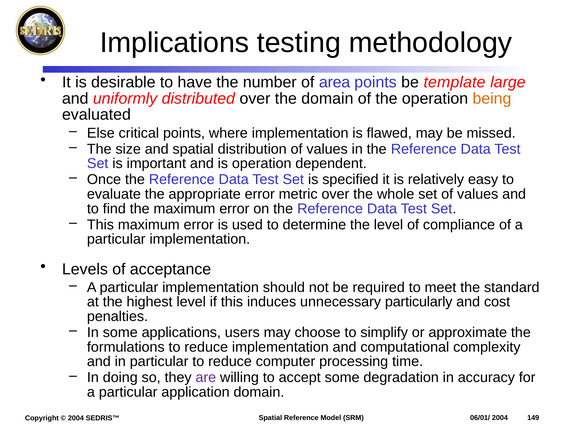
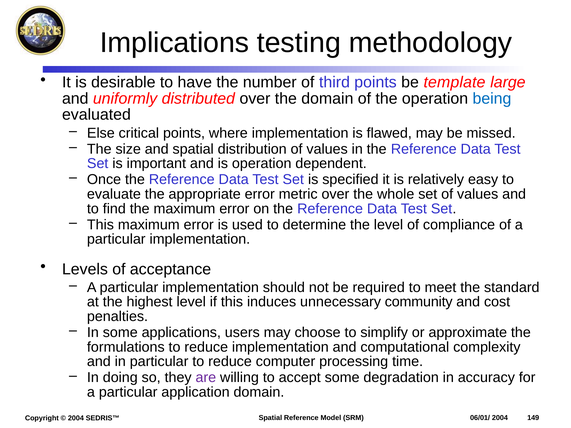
area: area -> third (334, 82)
being colour: orange -> blue (492, 99)
particularly: particularly -> community (419, 302)
